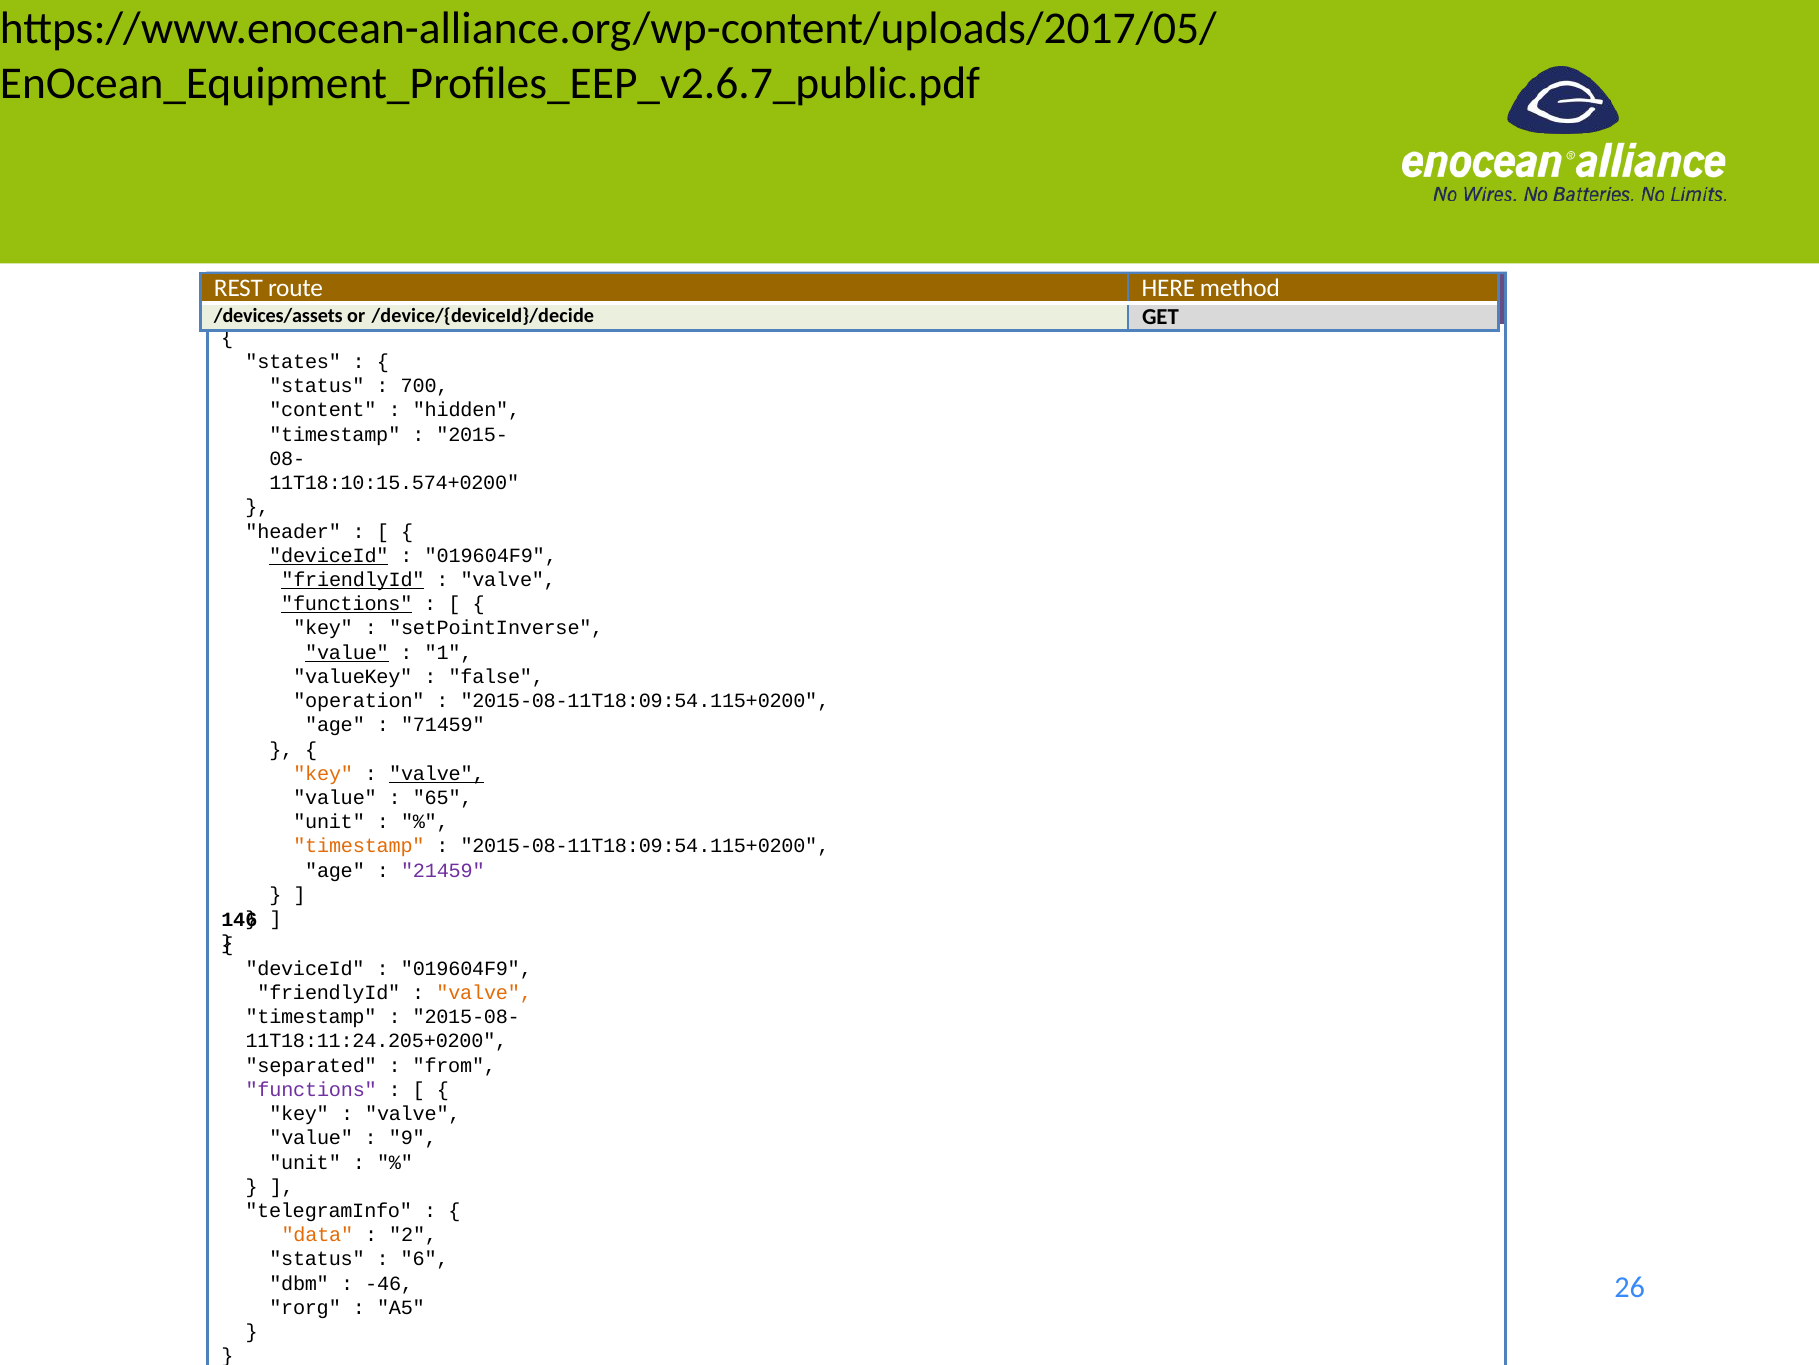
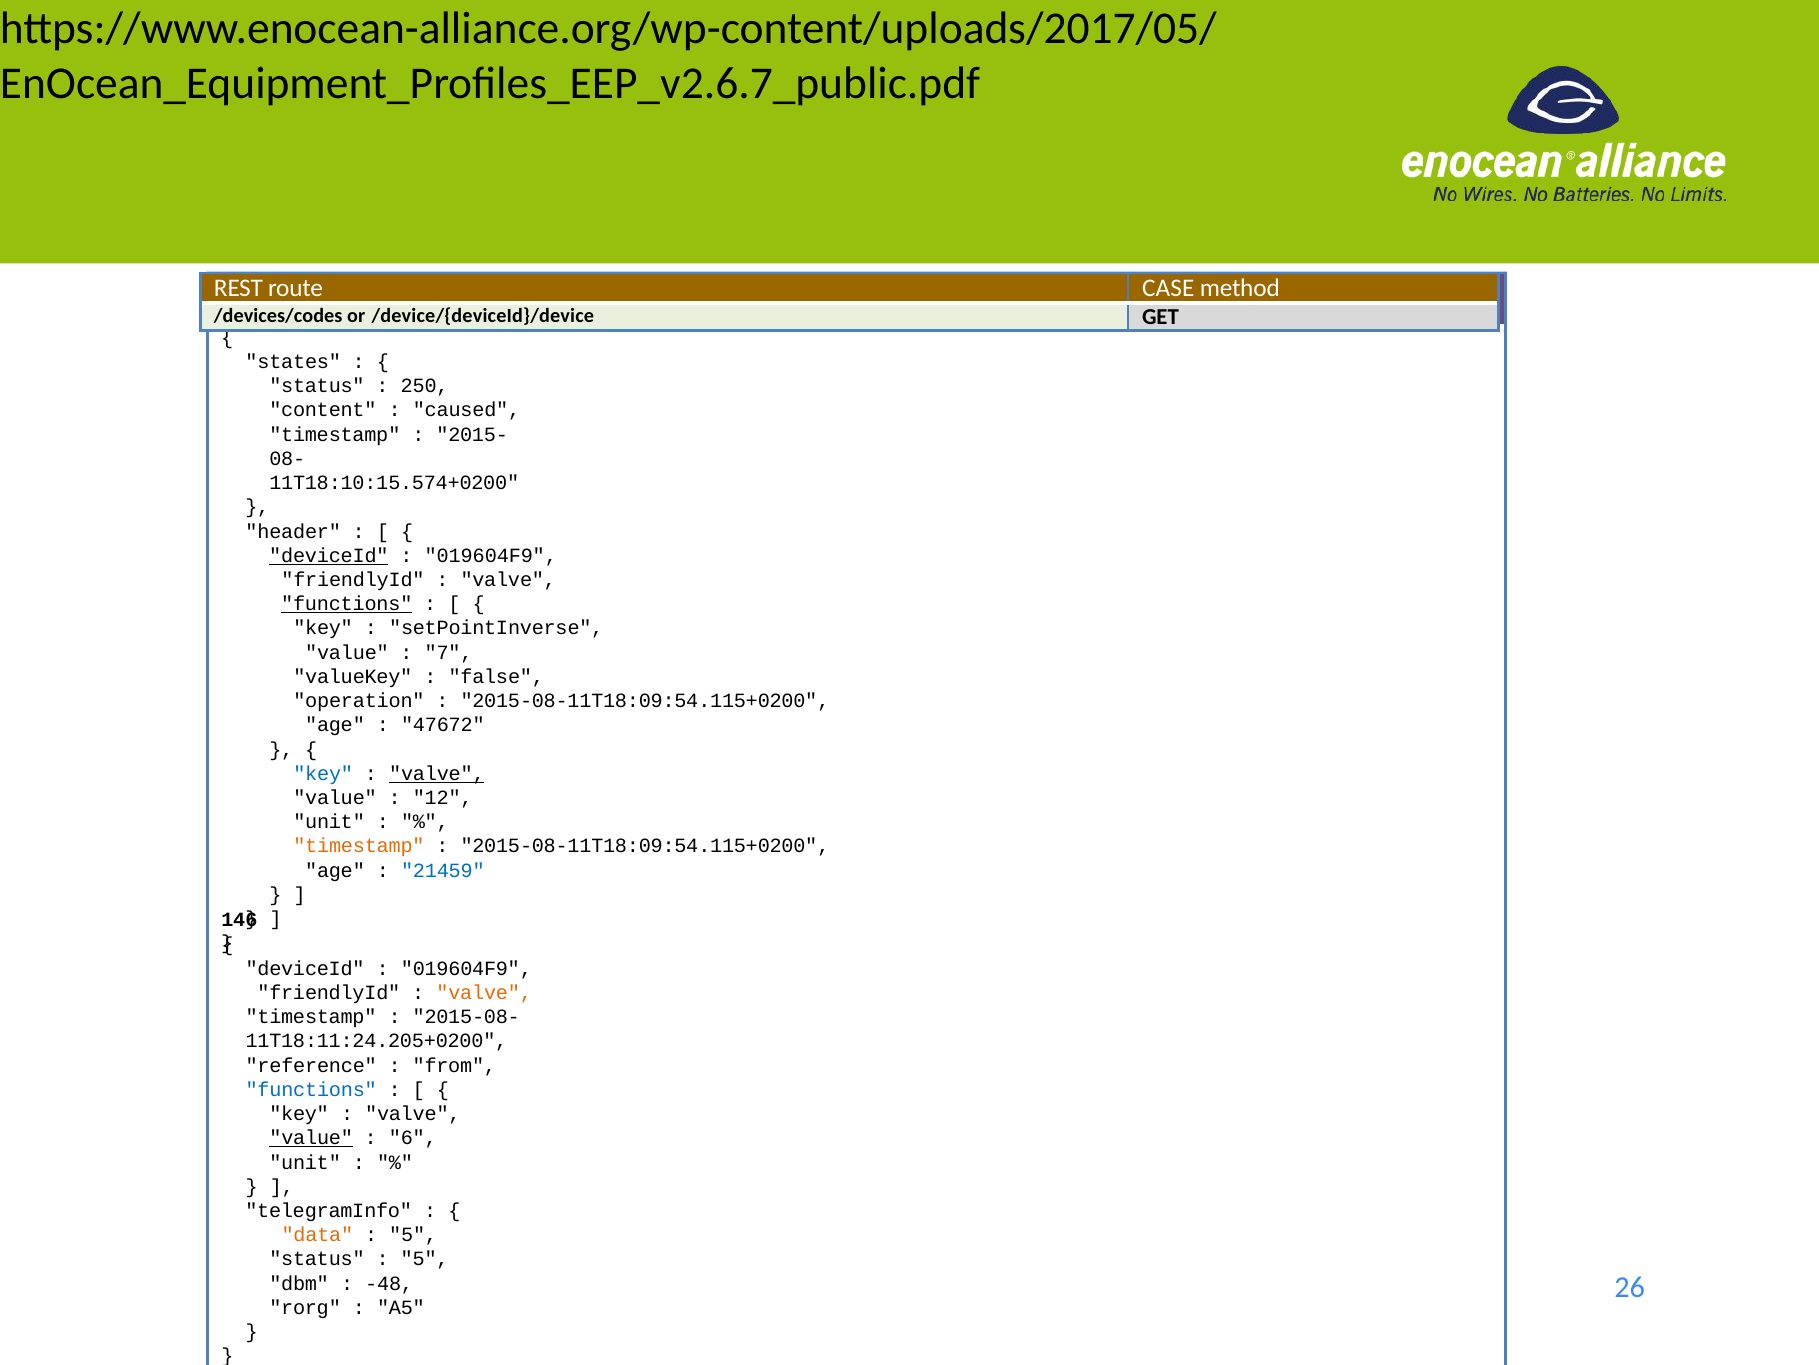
HERE: HERE -> CASE (1168, 288)
/devices/assets: /devices/assets -> /devices/codes (278, 315)
/device/{deviceId}/decide: /device/{deviceId}/decide -> /device/{deviceId}/device (483, 315)
700: 700 -> 250 (425, 386)
hidden: hidden -> caused (466, 410)
friendlyId underline: present -> none (353, 579)
value underline: present -> none (347, 652)
1: 1 -> 7 (449, 652)
71459: 71459 -> 47672 (443, 725)
key colour: orange -> blue (323, 773)
65: 65 -> 12 (443, 797)
21459 colour: purple -> blue (443, 870)
separated: separated -> reference (311, 1065)
functions colour: purple -> blue (311, 1089)
value underline: none -> present (311, 1138)
9: 9 -> 6 (413, 1138)
2: 2 -> 5 (413, 1234)
6: 6 -> 5 (425, 1259)
-46: -46 -> -48 (389, 1283)
